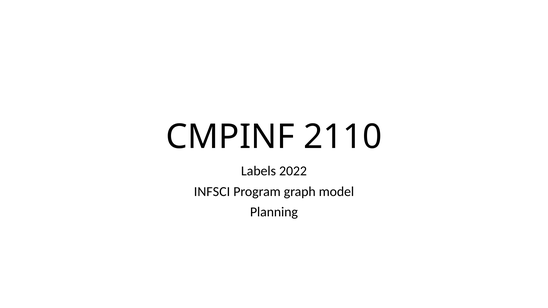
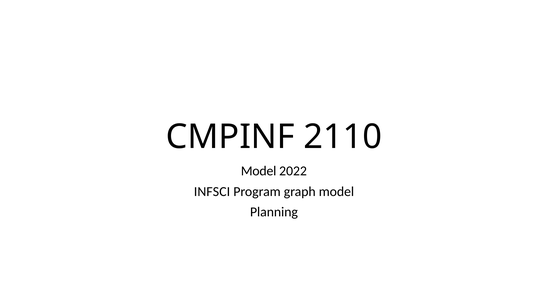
Labels: Labels -> Model (259, 171)
